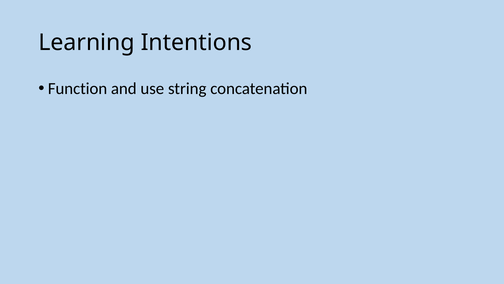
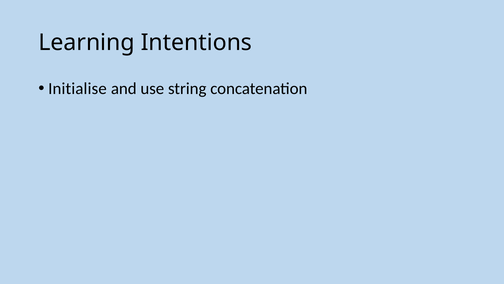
Function: Function -> Initialise (77, 89)
